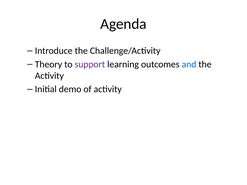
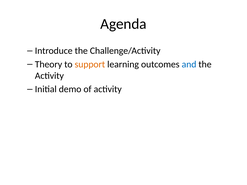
support colour: purple -> orange (90, 64)
